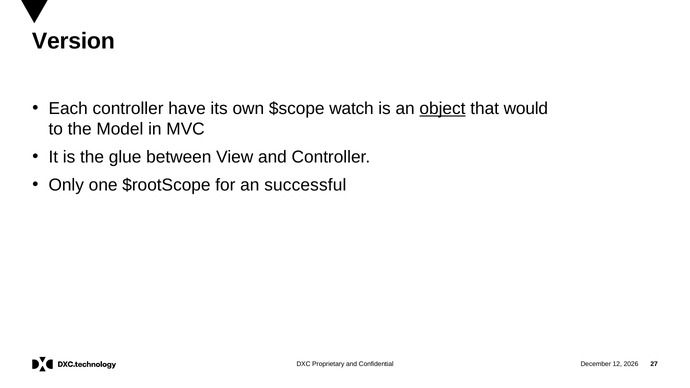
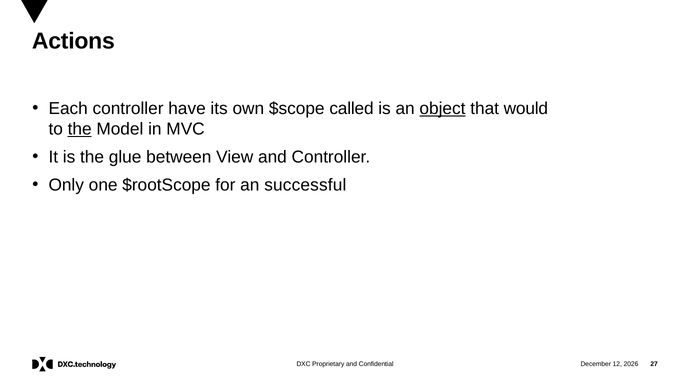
Version: Version -> Actions (73, 41)
watch: watch -> called (352, 109)
the underline: none -> present (80, 129)
